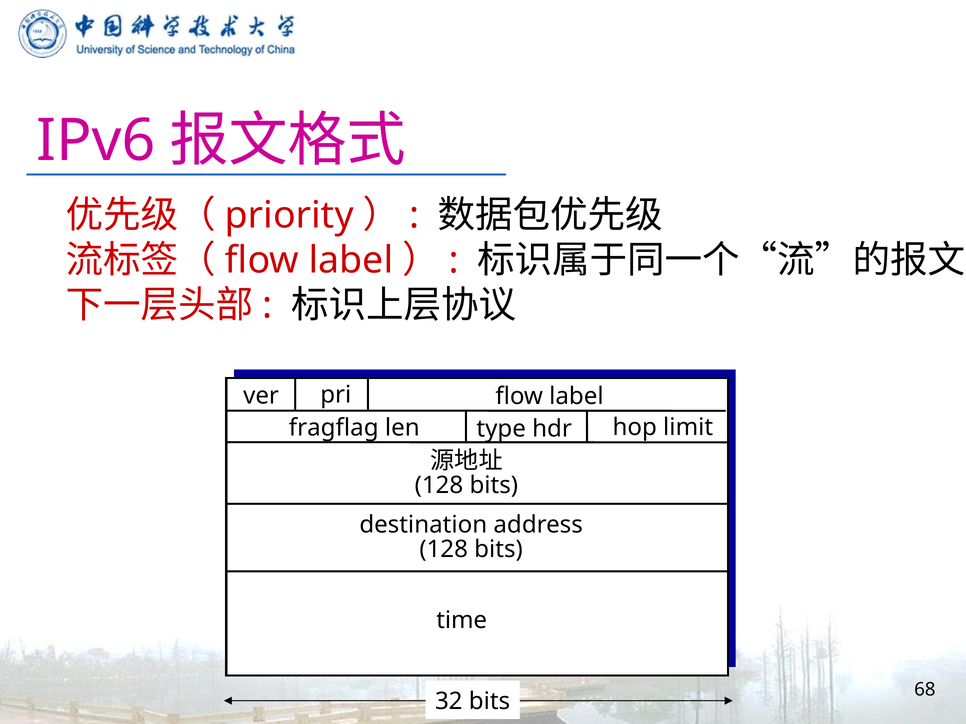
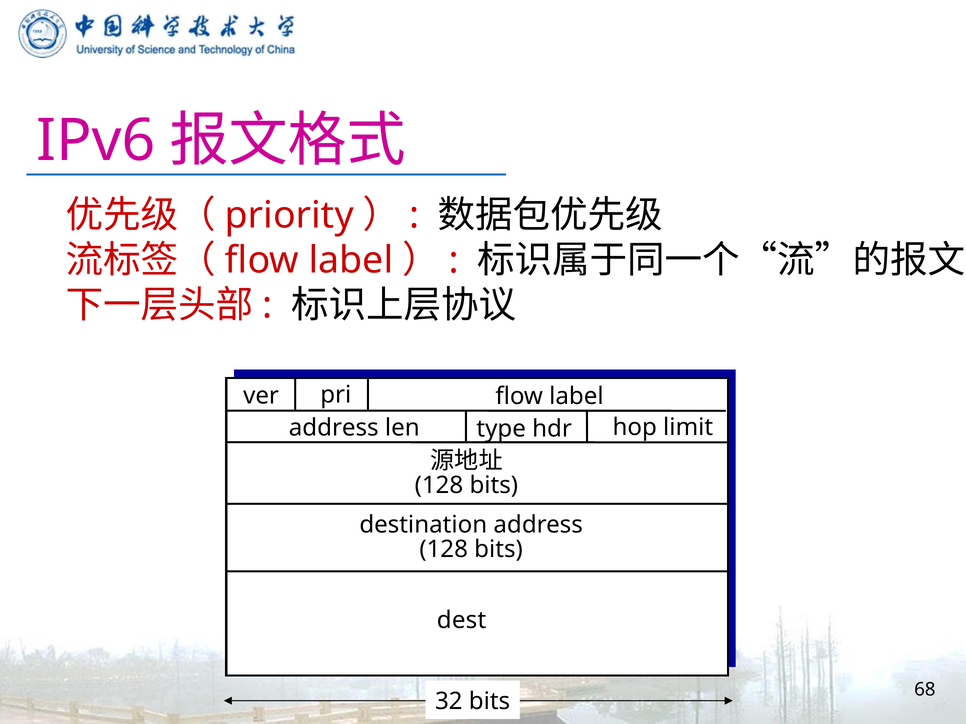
fragflag: fragflag -> address (334, 428)
time: time -> dest (462, 621)
